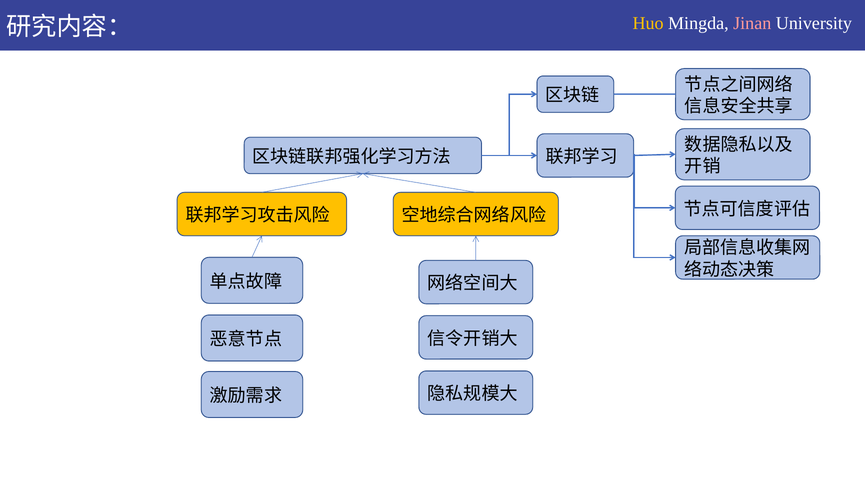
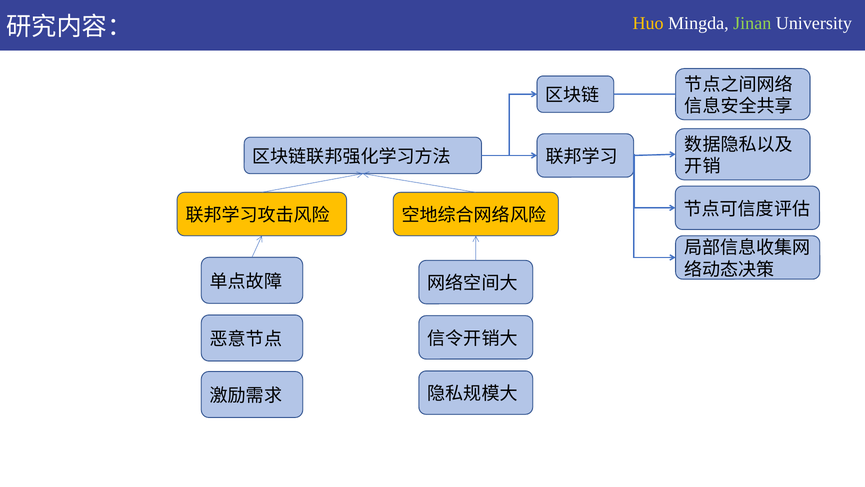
Jinan colour: pink -> light green (752, 23)
